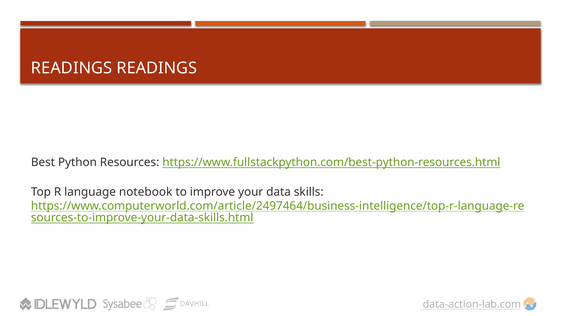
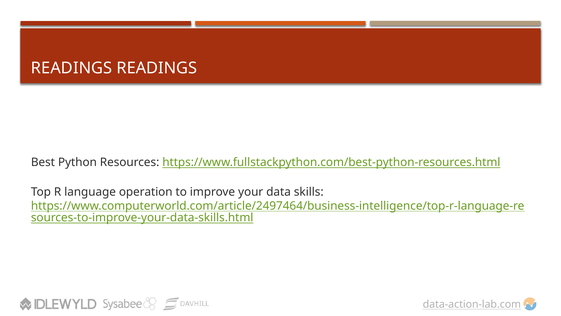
notebook: notebook -> operation (146, 192)
